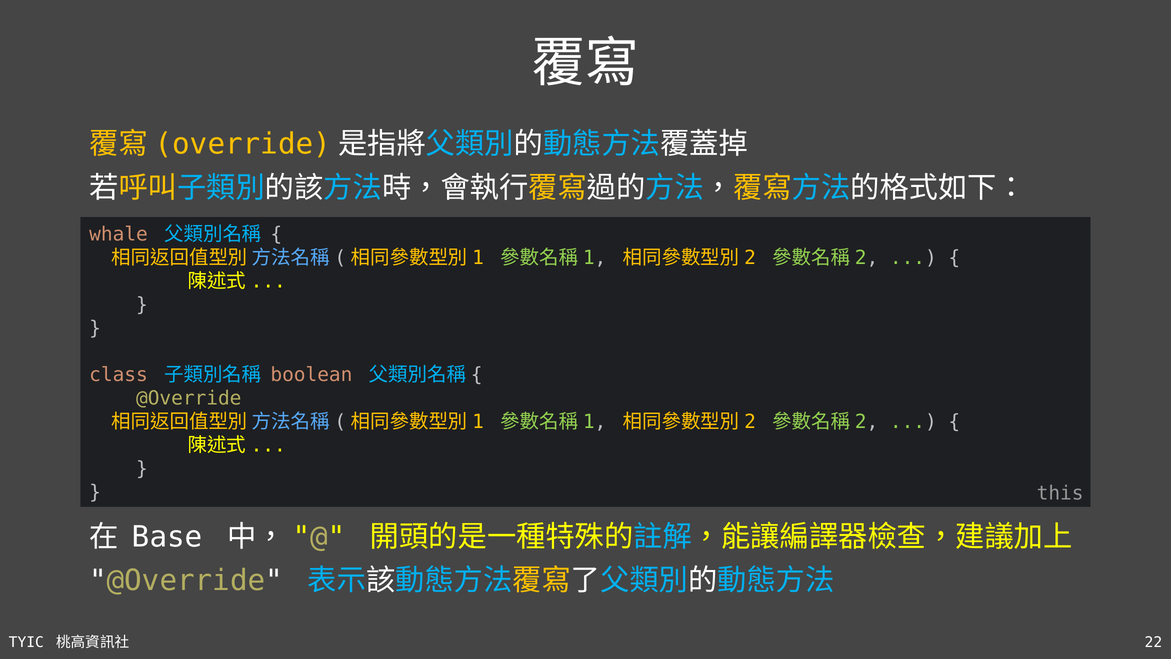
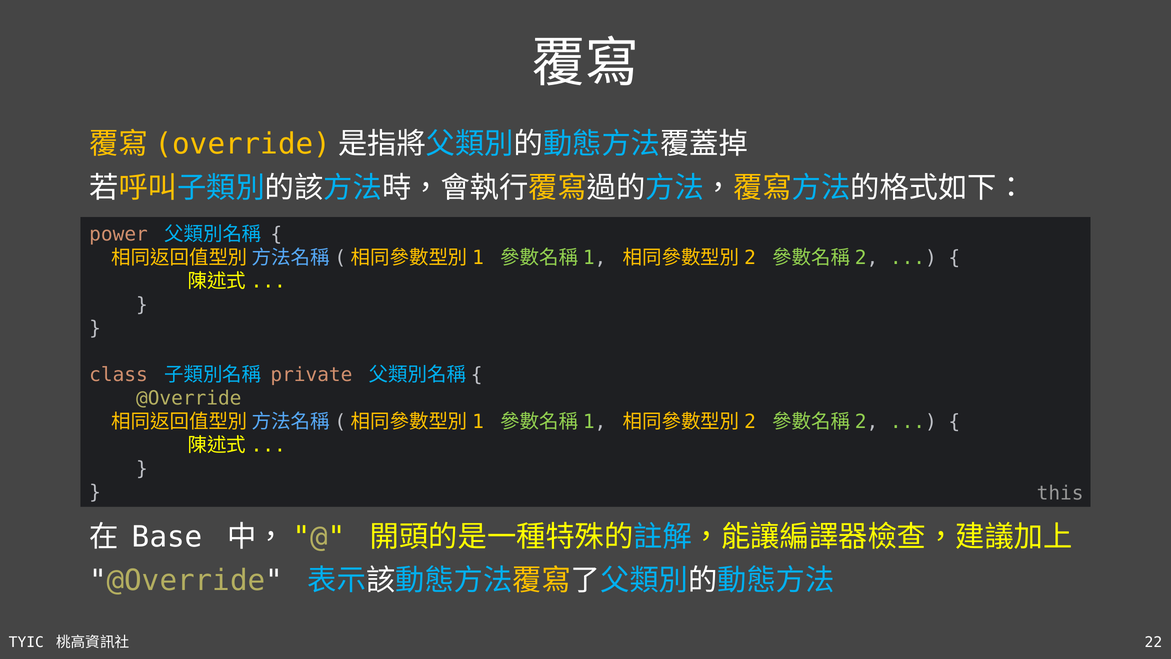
whale: whale -> power (119, 234)
boolean: boolean -> private (311, 375)
